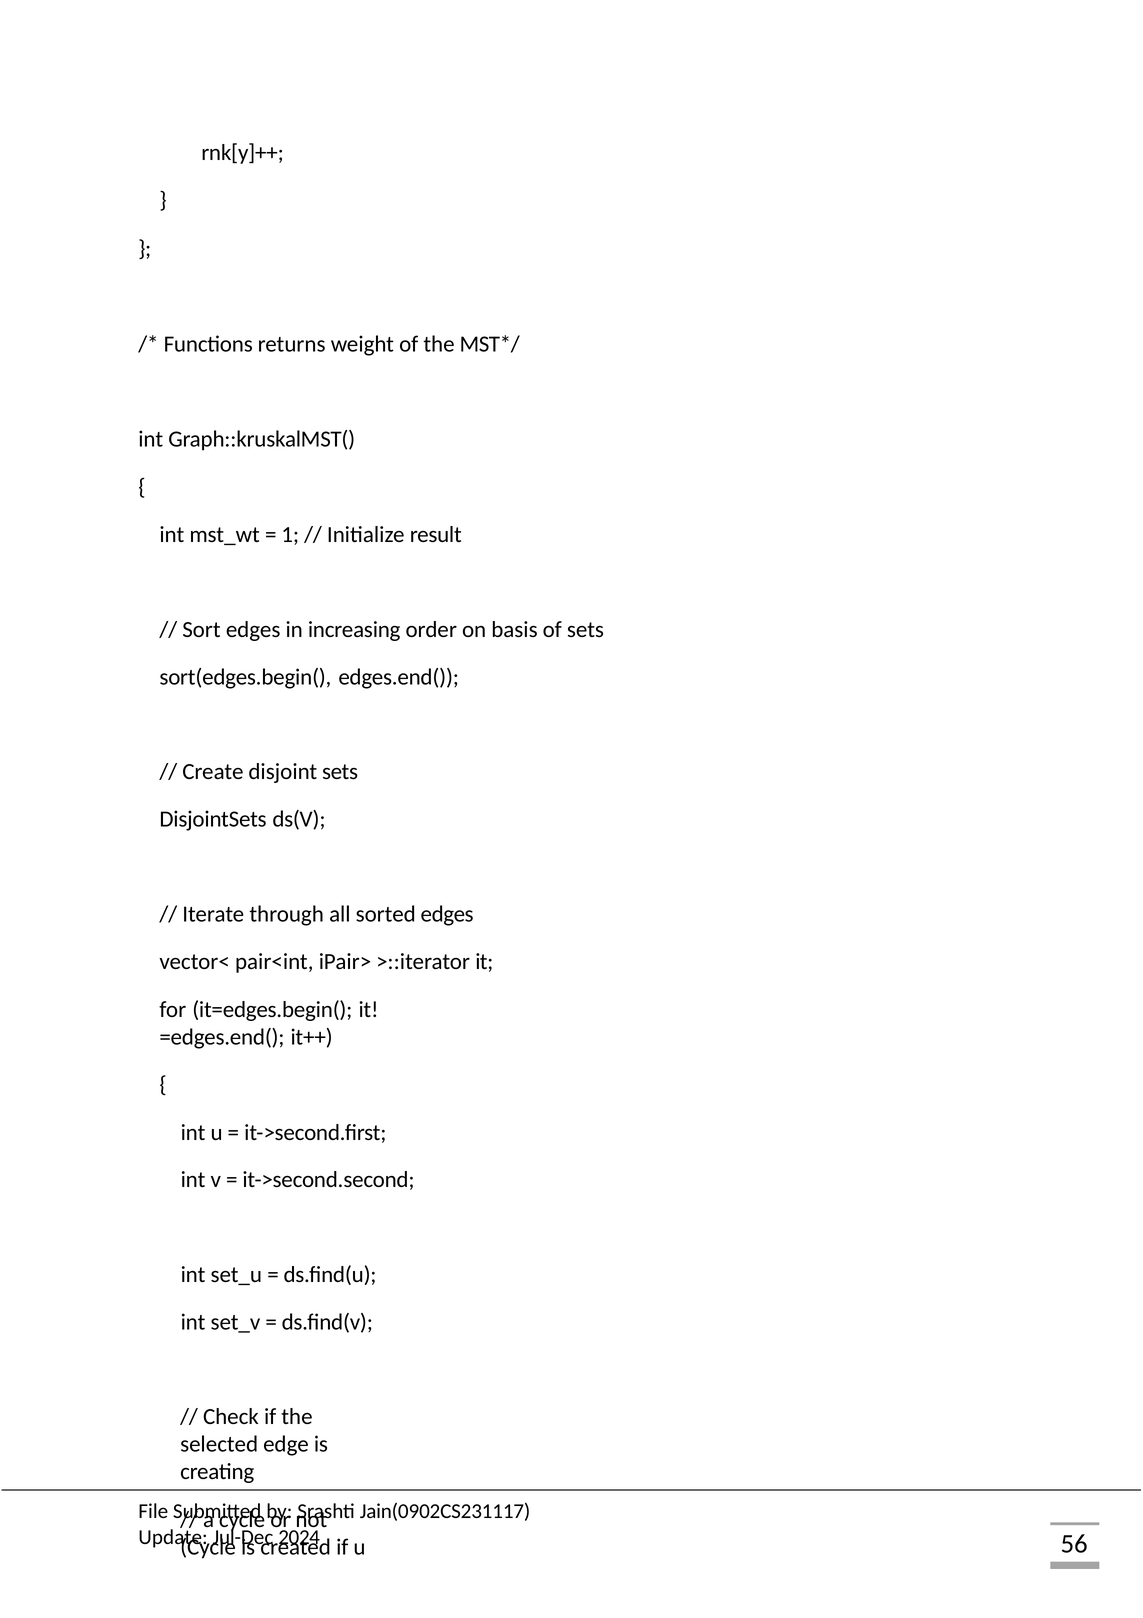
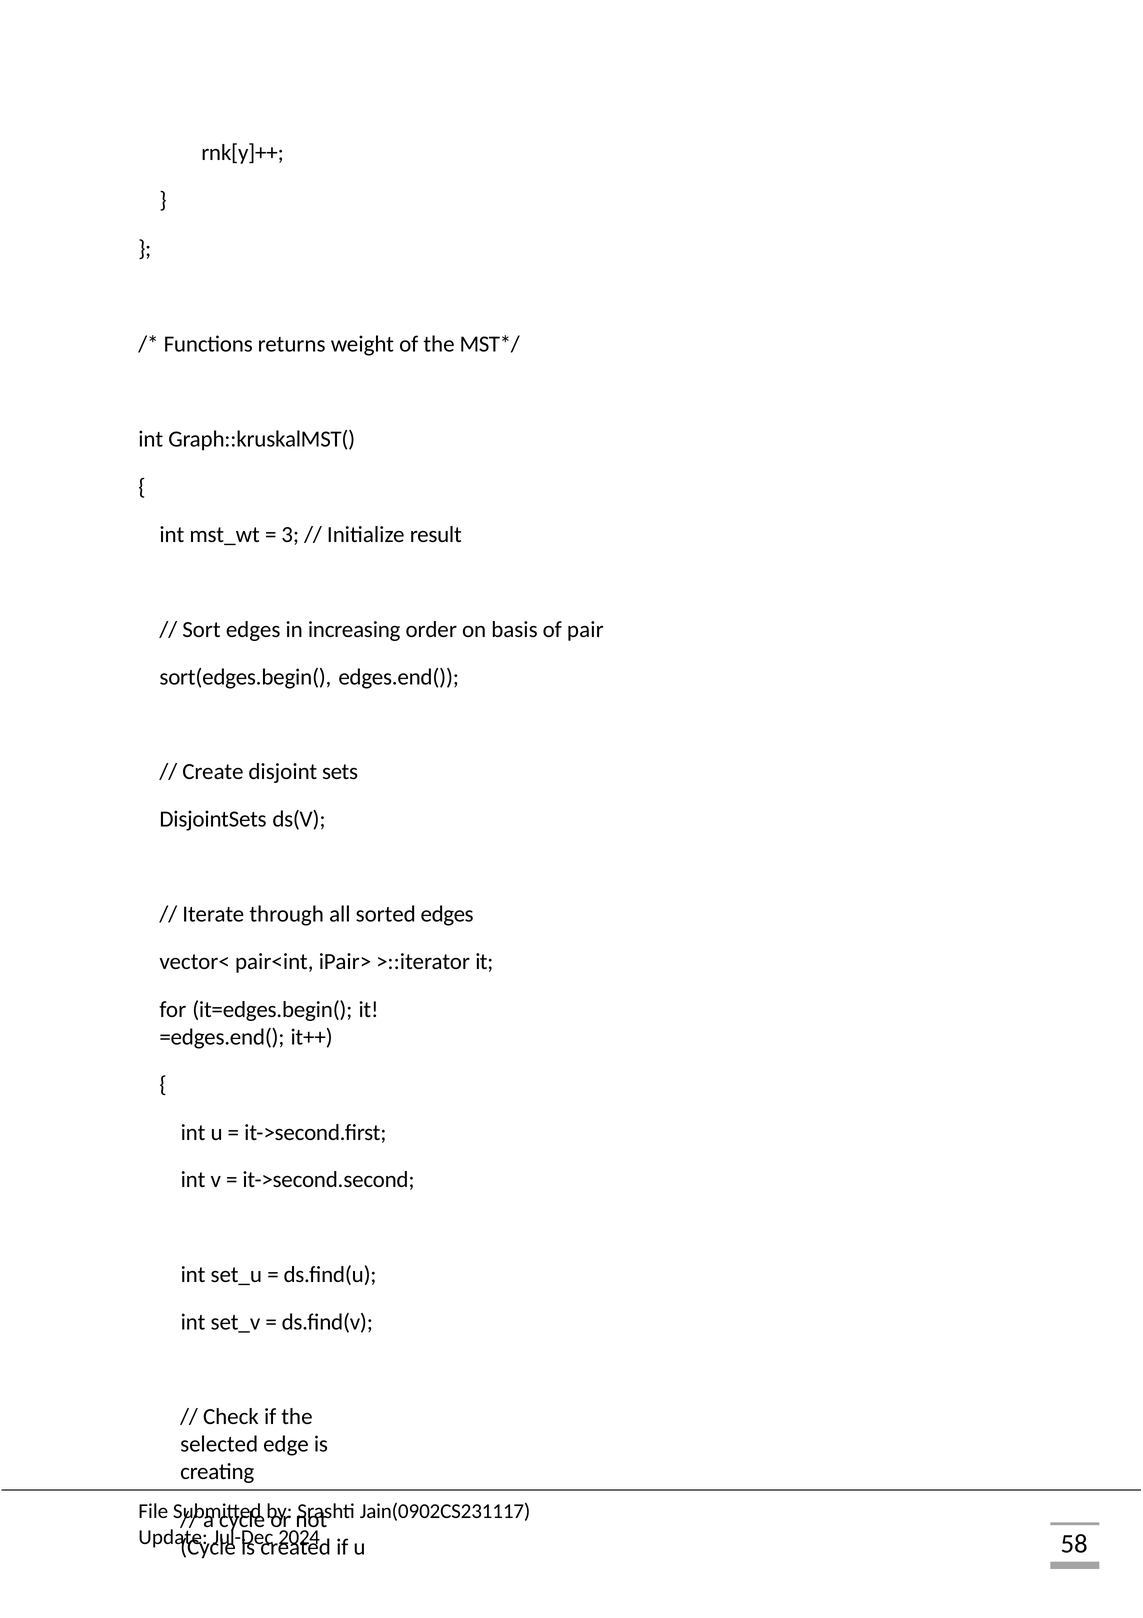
1: 1 -> 3 (290, 535)
of sets: sets -> pair (585, 629)
56: 56 -> 58 (1074, 1543)
